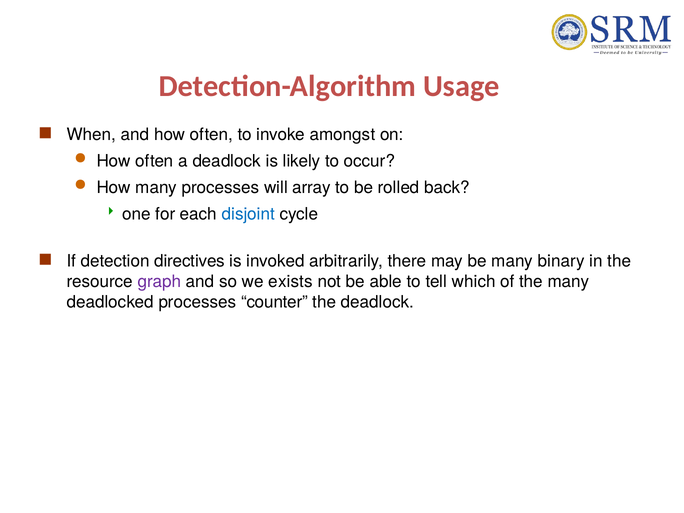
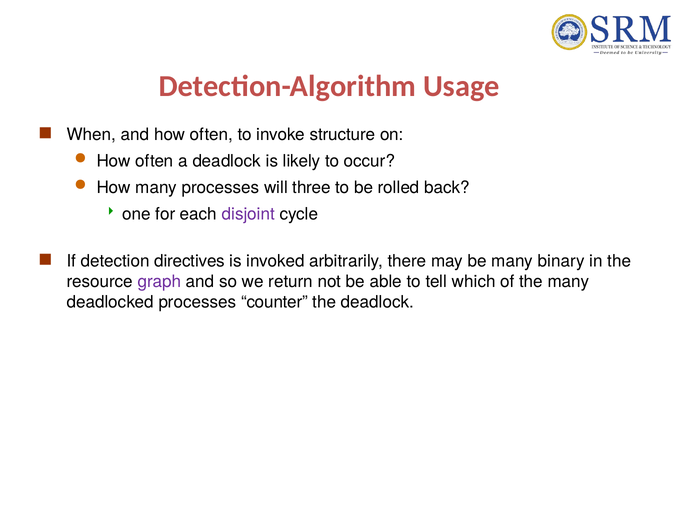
amongst: amongst -> structure (343, 135)
array: array -> three (312, 188)
disjoint colour: blue -> purple (248, 214)
exists: exists -> return (291, 282)
